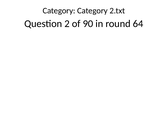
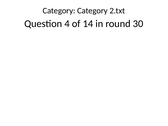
2: 2 -> 4 (67, 24)
90: 90 -> 14 (88, 24)
64: 64 -> 30 (138, 24)
